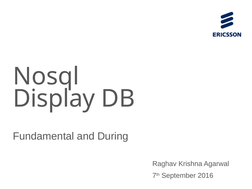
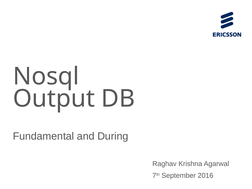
Display: Display -> Output (54, 99)
